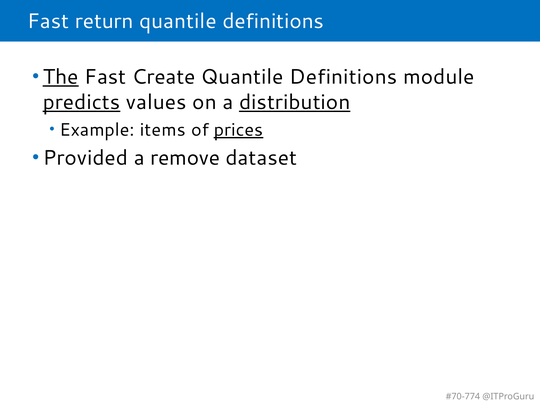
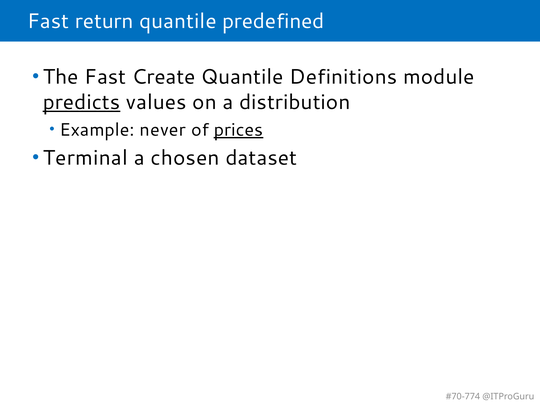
definitions: definitions -> predefined (273, 21)
The underline: present -> none (61, 77)
distribution underline: present -> none (295, 102)
items: items -> never (163, 130)
Provided: Provided -> Terminal (85, 158)
remove: remove -> chosen (185, 158)
